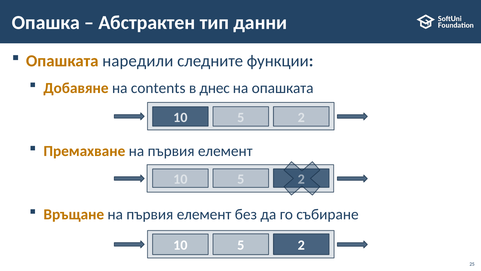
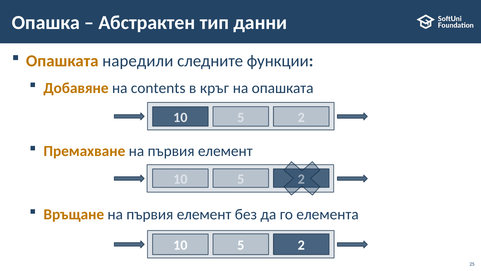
днес: днес -> кръг (214, 88)
събиране: събиране -> елемента (328, 214)
